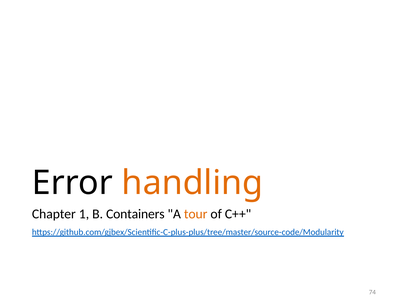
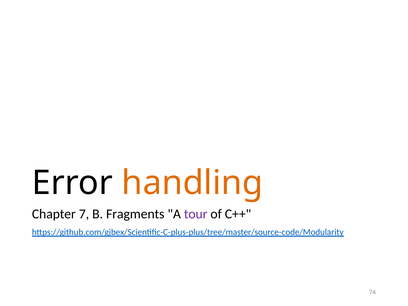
1: 1 -> 7 (84, 214)
Containers: Containers -> Fragments (135, 214)
tour colour: orange -> purple (196, 214)
